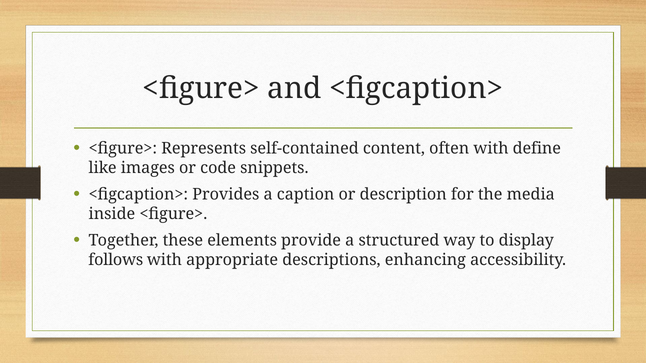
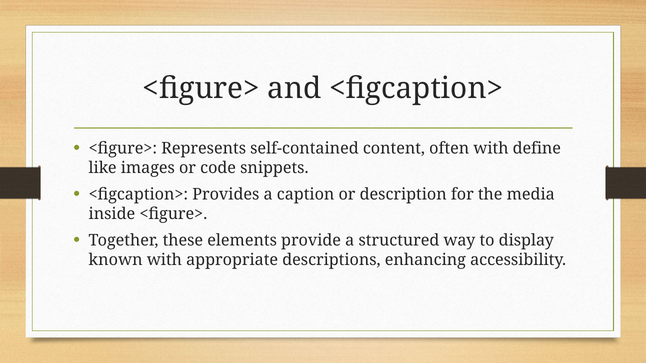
follows: follows -> known (116, 260)
